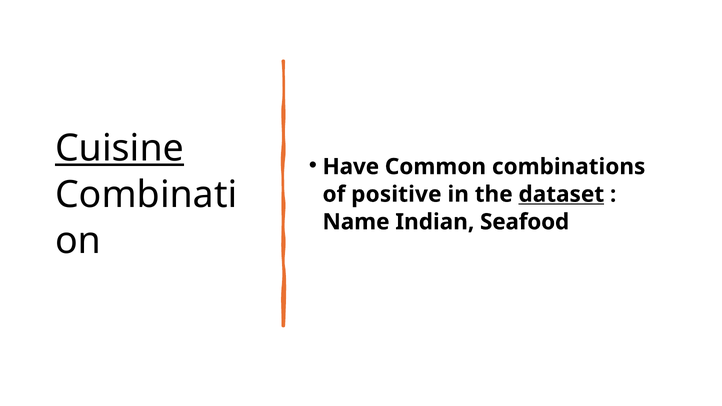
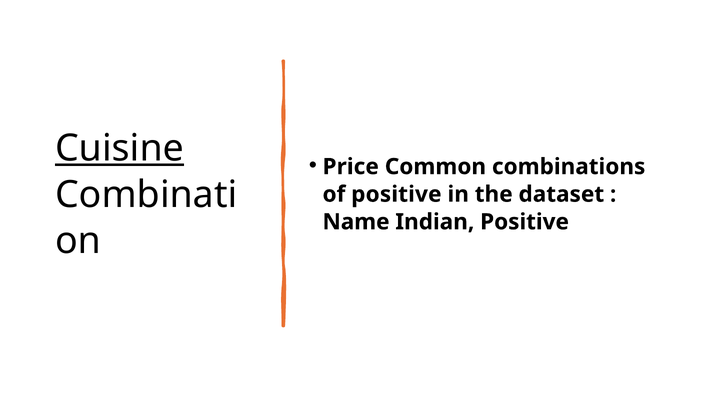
Have: Have -> Price (351, 167)
dataset underline: present -> none (561, 194)
Indian Seafood: Seafood -> Positive (525, 222)
